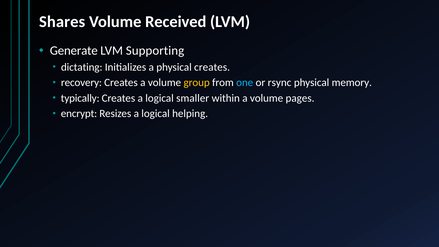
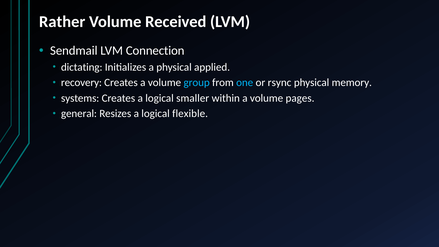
Shares: Shares -> Rather (62, 22)
Generate: Generate -> Sendmail (74, 51)
Supporting: Supporting -> Connection (155, 51)
physical creates: creates -> applied (212, 67)
group colour: yellow -> light blue (197, 83)
typically: typically -> systems (80, 98)
encrypt: encrypt -> general (79, 114)
helping: helping -> flexible (190, 114)
